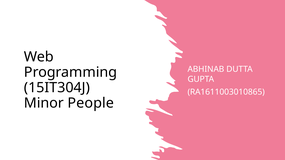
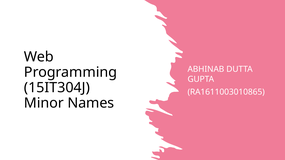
People: People -> Names (91, 103)
